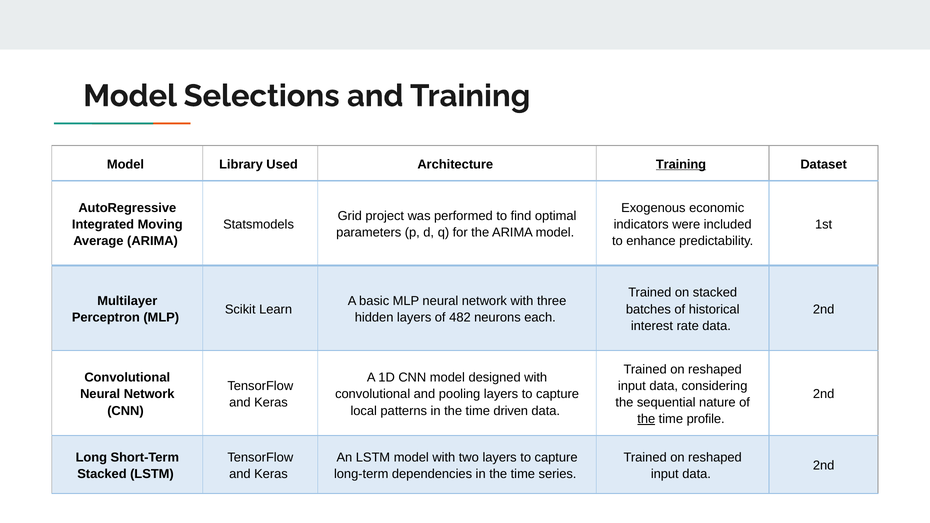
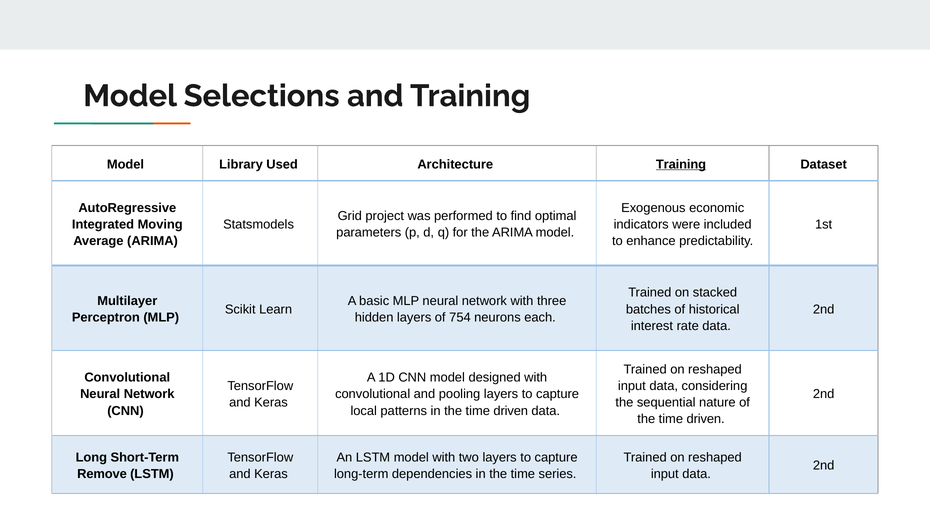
482: 482 -> 754 (460, 318)
the underline: present -> none (646, 419)
profile: profile -> driven (706, 419)
Stacked: Stacked -> Remove (102, 474)
